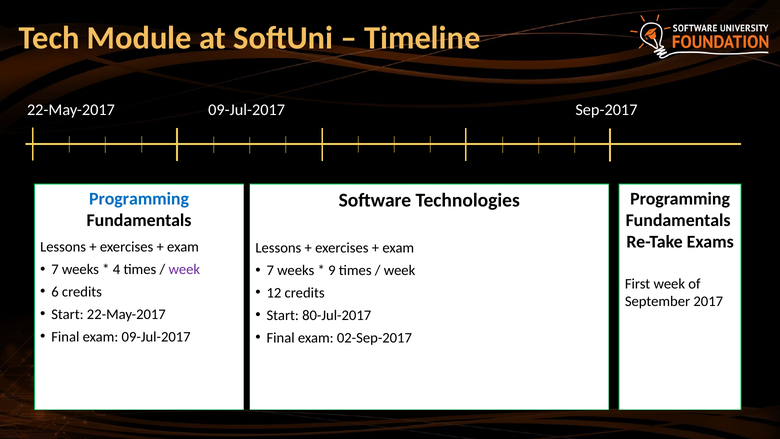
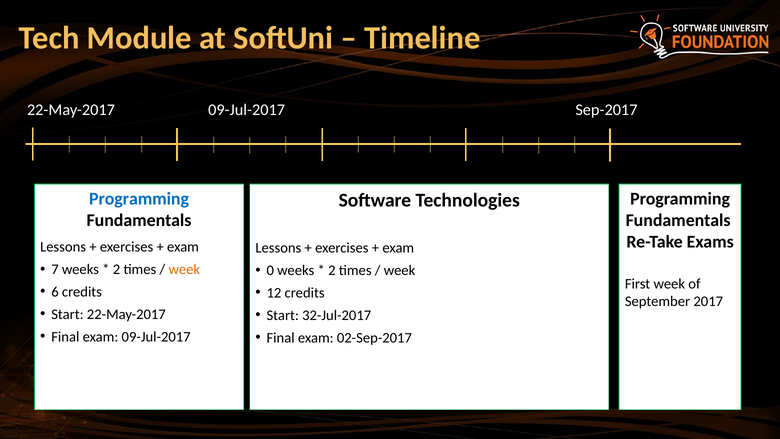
4: 4 -> 2 (117, 269)
week colour: purple -> orange (184, 269)
7: 7 -> 0 (270, 270)
9: 9 -> 2 (332, 270)
80-Jul-2017: 80-Jul-2017 -> 32-Jul-2017 (337, 315)
